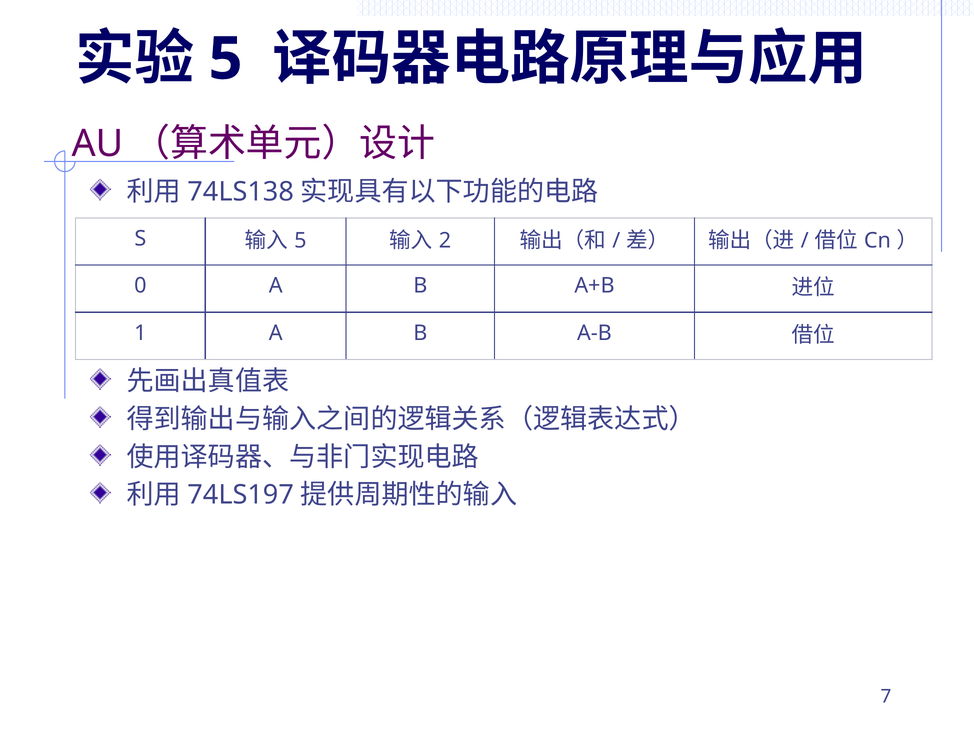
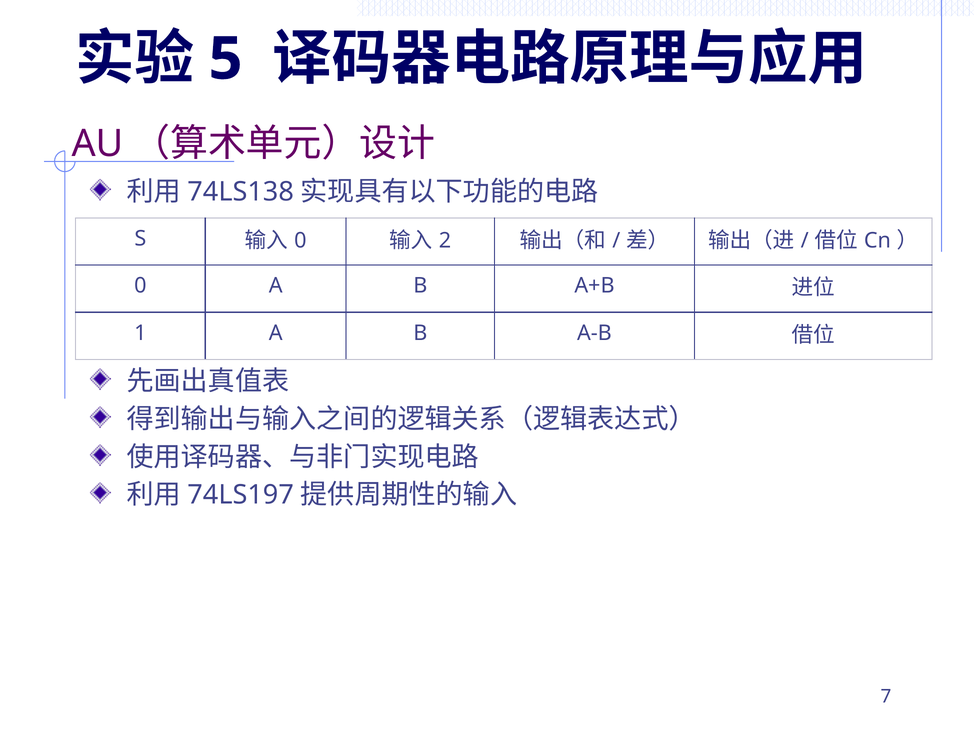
5: 5 -> 0 (300, 240)
